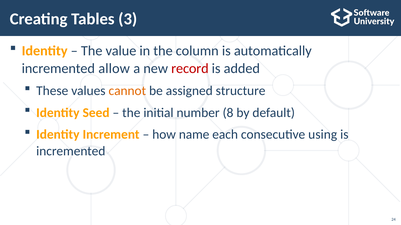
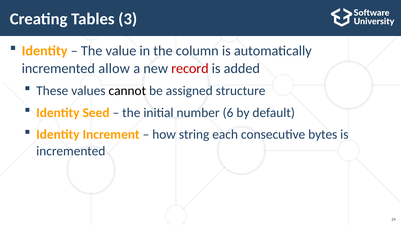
cannot colour: orange -> black (127, 91)
8: 8 -> 6 (228, 113)
name: name -> string (194, 135)
using: using -> bytes (323, 135)
